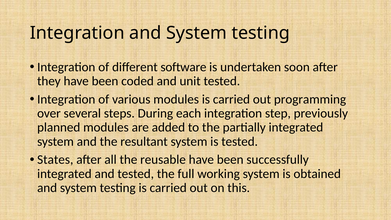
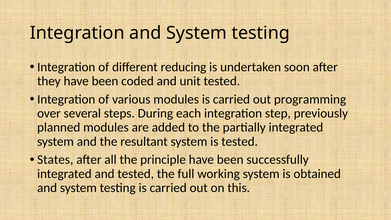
software: software -> reducing (183, 67)
reusable: reusable -> principle (163, 160)
